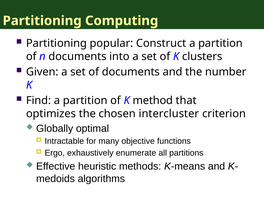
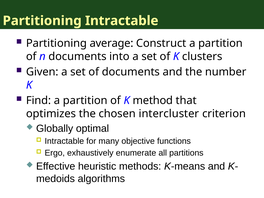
Partitioning Computing: Computing -> Intractable (122, 21)
popular: popular -> average (112, 43)
